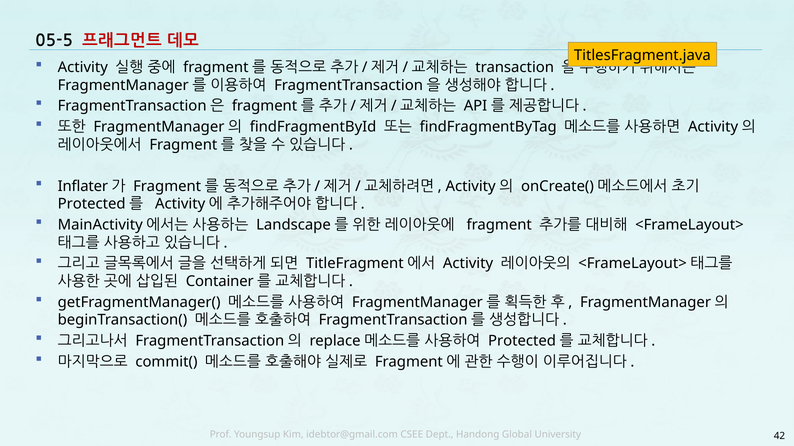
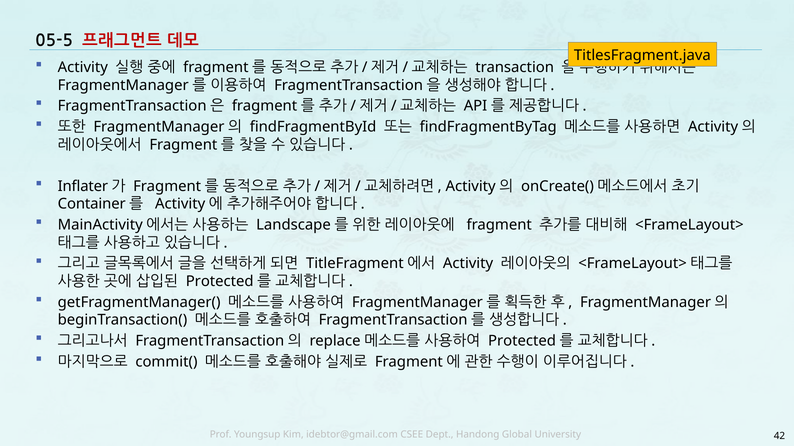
Protected: Protected -> Container (92, 204)
Container: Container -> Protected (220, 282)
